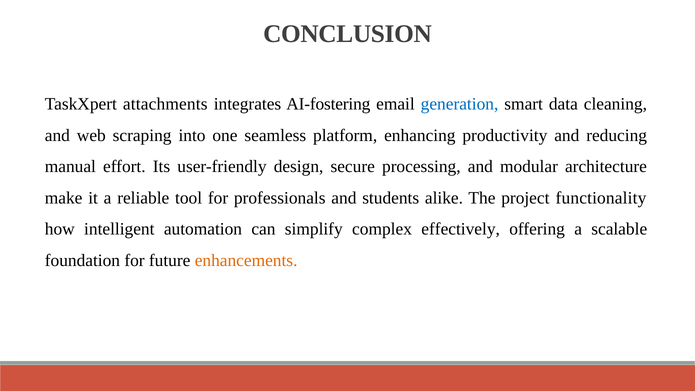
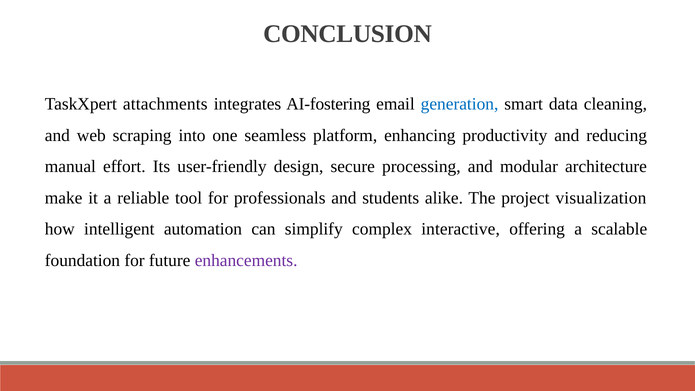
functionality: functionality -> visualization (601, 198)
effectively: effectively -> interactive (461, 229)
enhancements colour: orange -> purple (246, 260)
